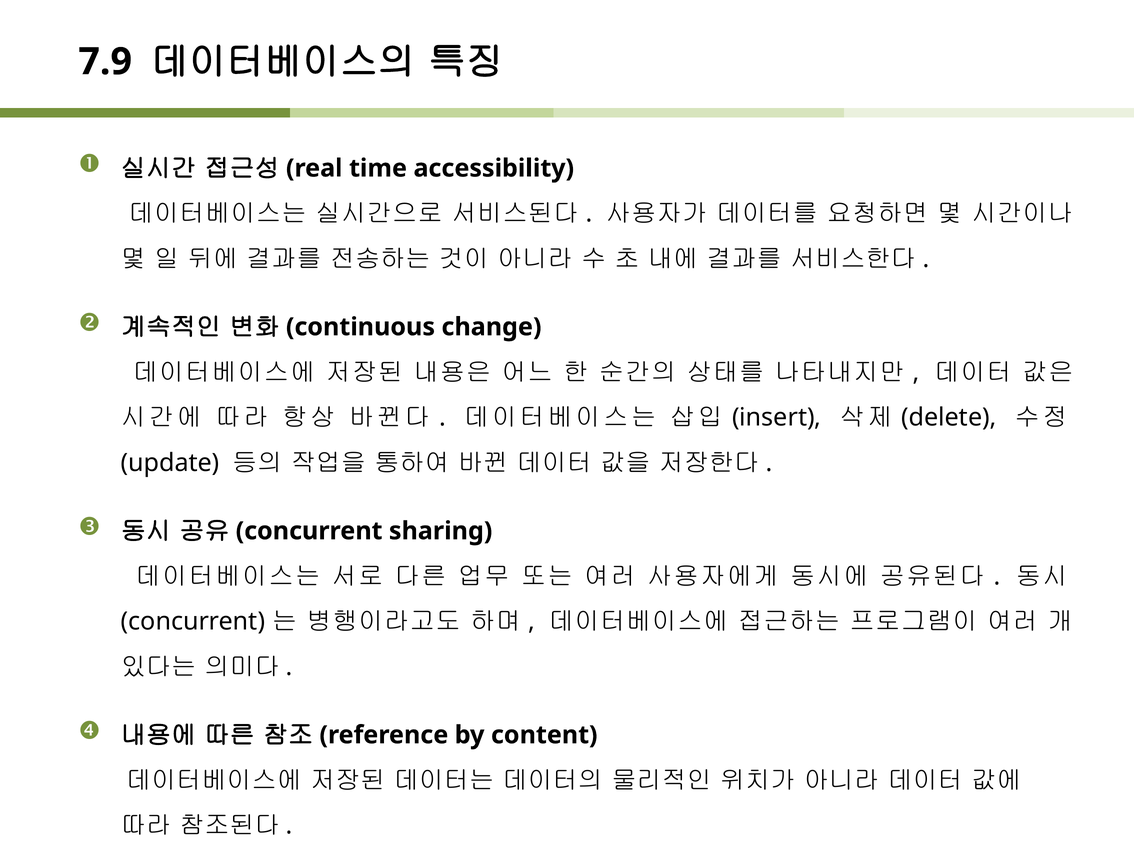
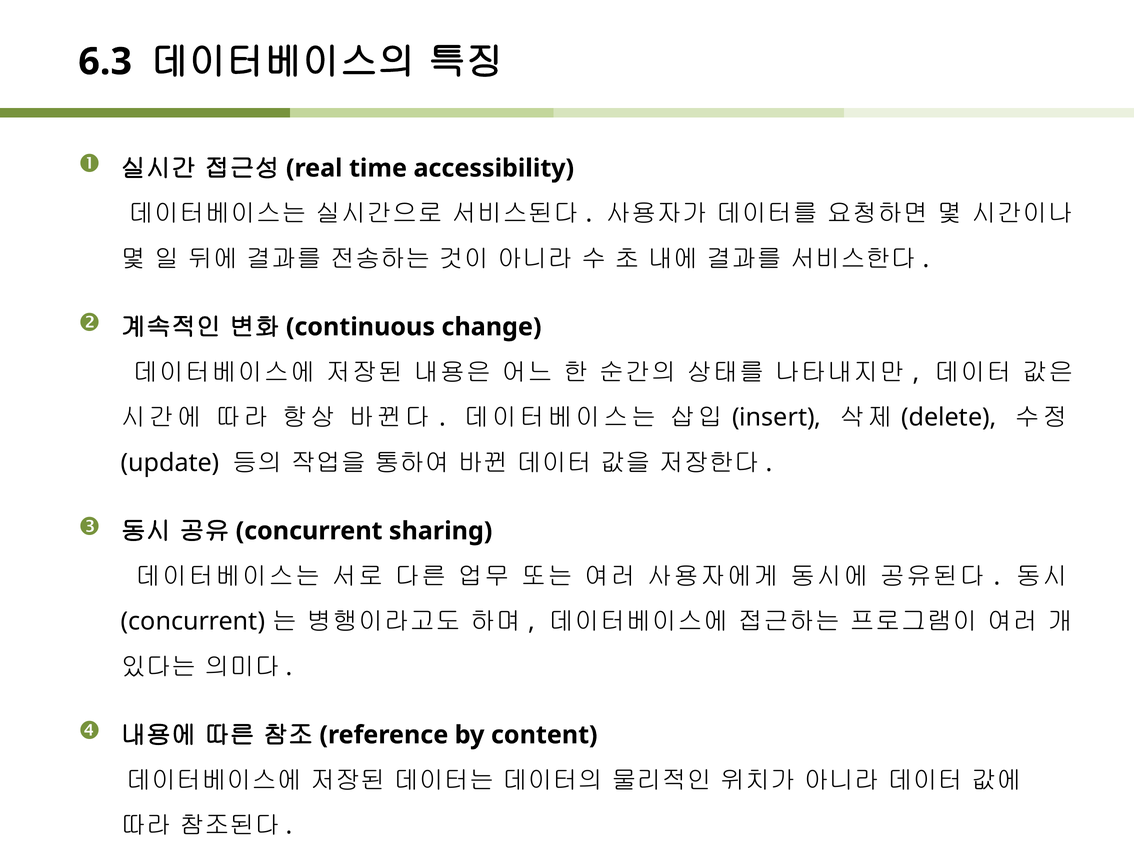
7.9: 7.9 -> 6.3 (105, 62)
